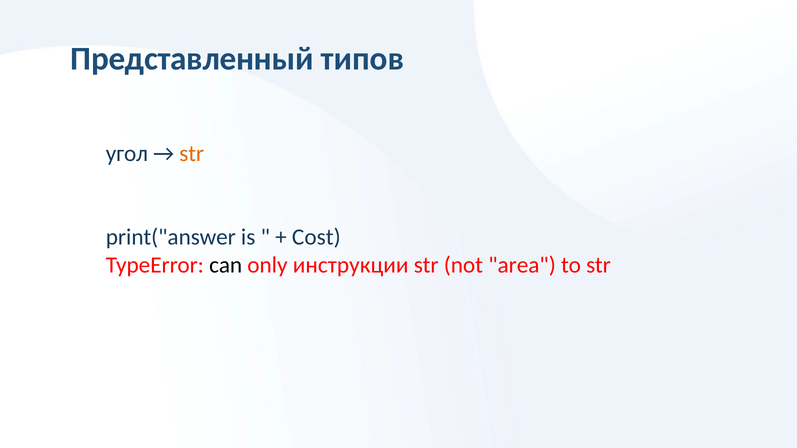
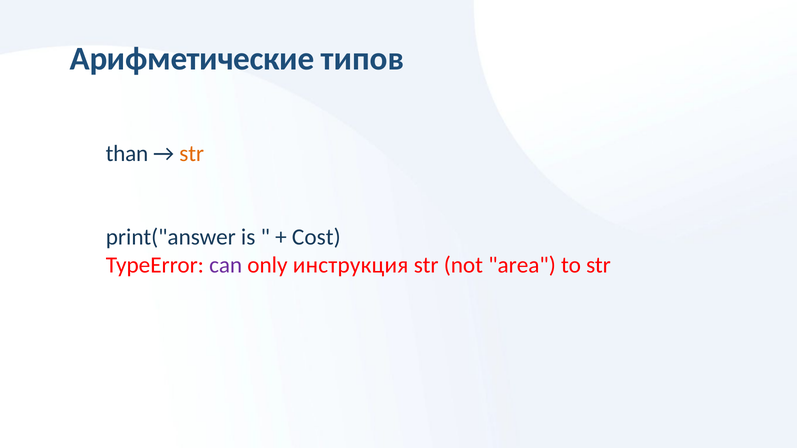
Представленный: Представленный -> Арифметические (192, 59)
угол: угол -> than (127, 154)
can colour: black -> purple (226, 265)
инструкции: инструкции -> инструкция (351, 265)
